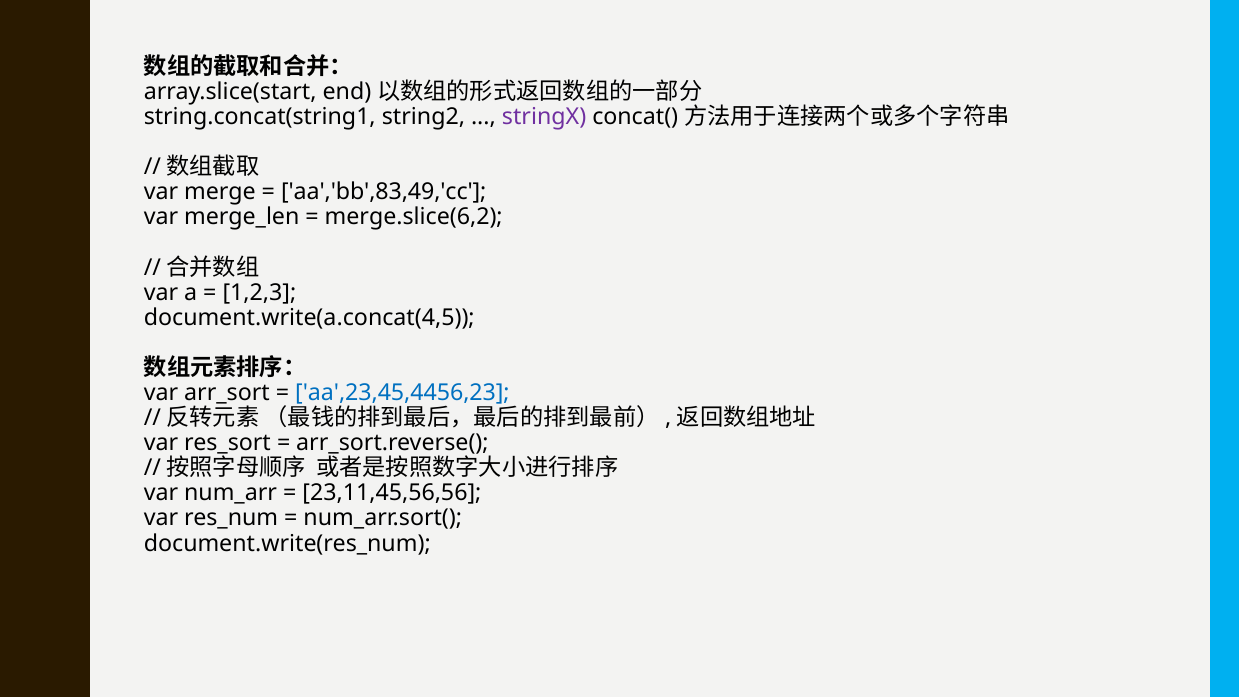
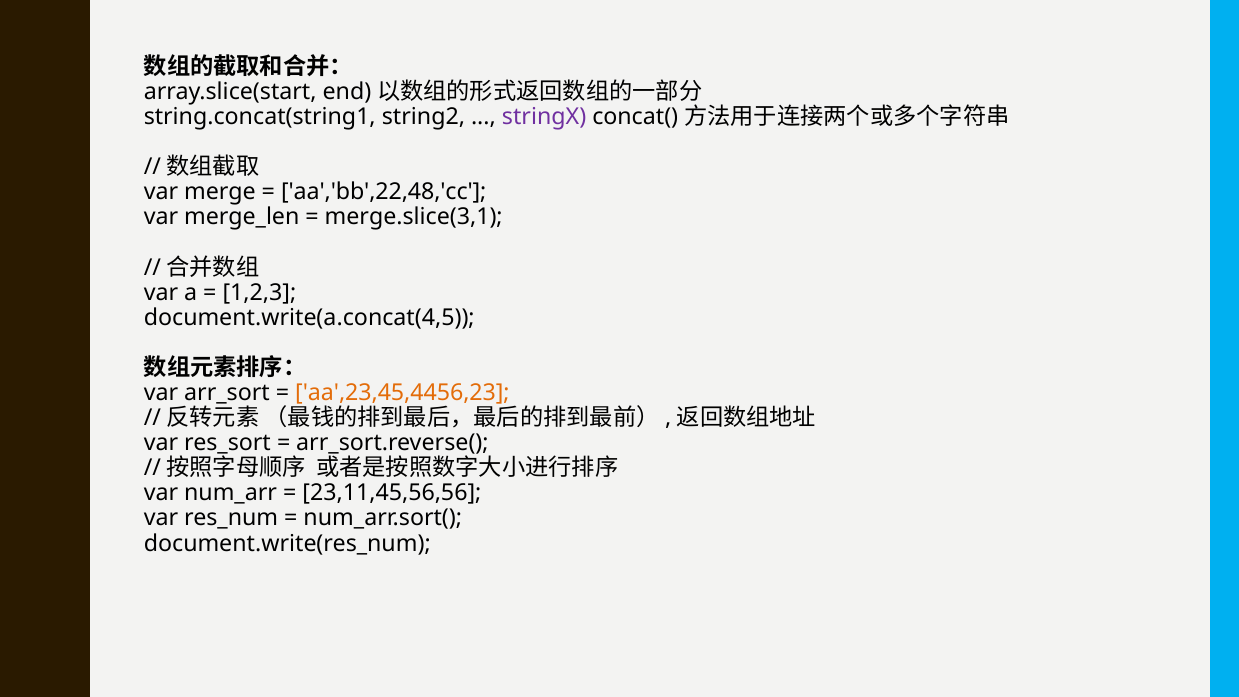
aa','bb',83,49,'cc: aa','bb',83,49,'cc -> aa','bb',22,48,'cc (384, 192)
merge.slice(6,2: merge.slice(6,2 -> merge.slice(3,1 (414, 217)
aa',23,45,4456,23 colour: blue -> orange (402, 393)
